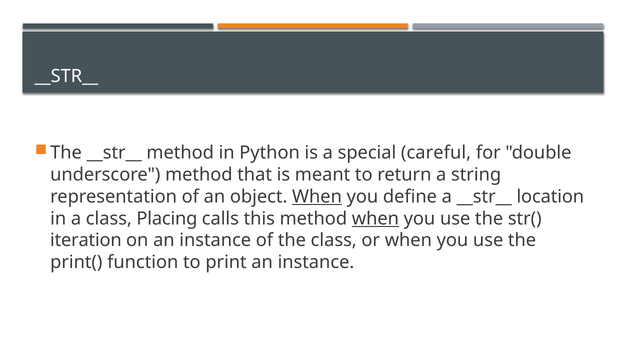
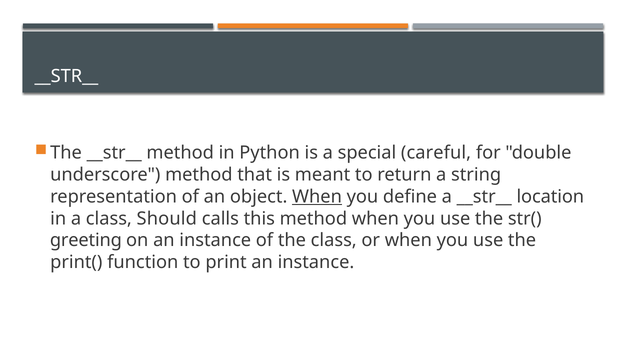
Placing: Placing -> Should (167, 219)
when underline: present -> none (375, 219)
iteration: iteration -> greeting (86, 240)
